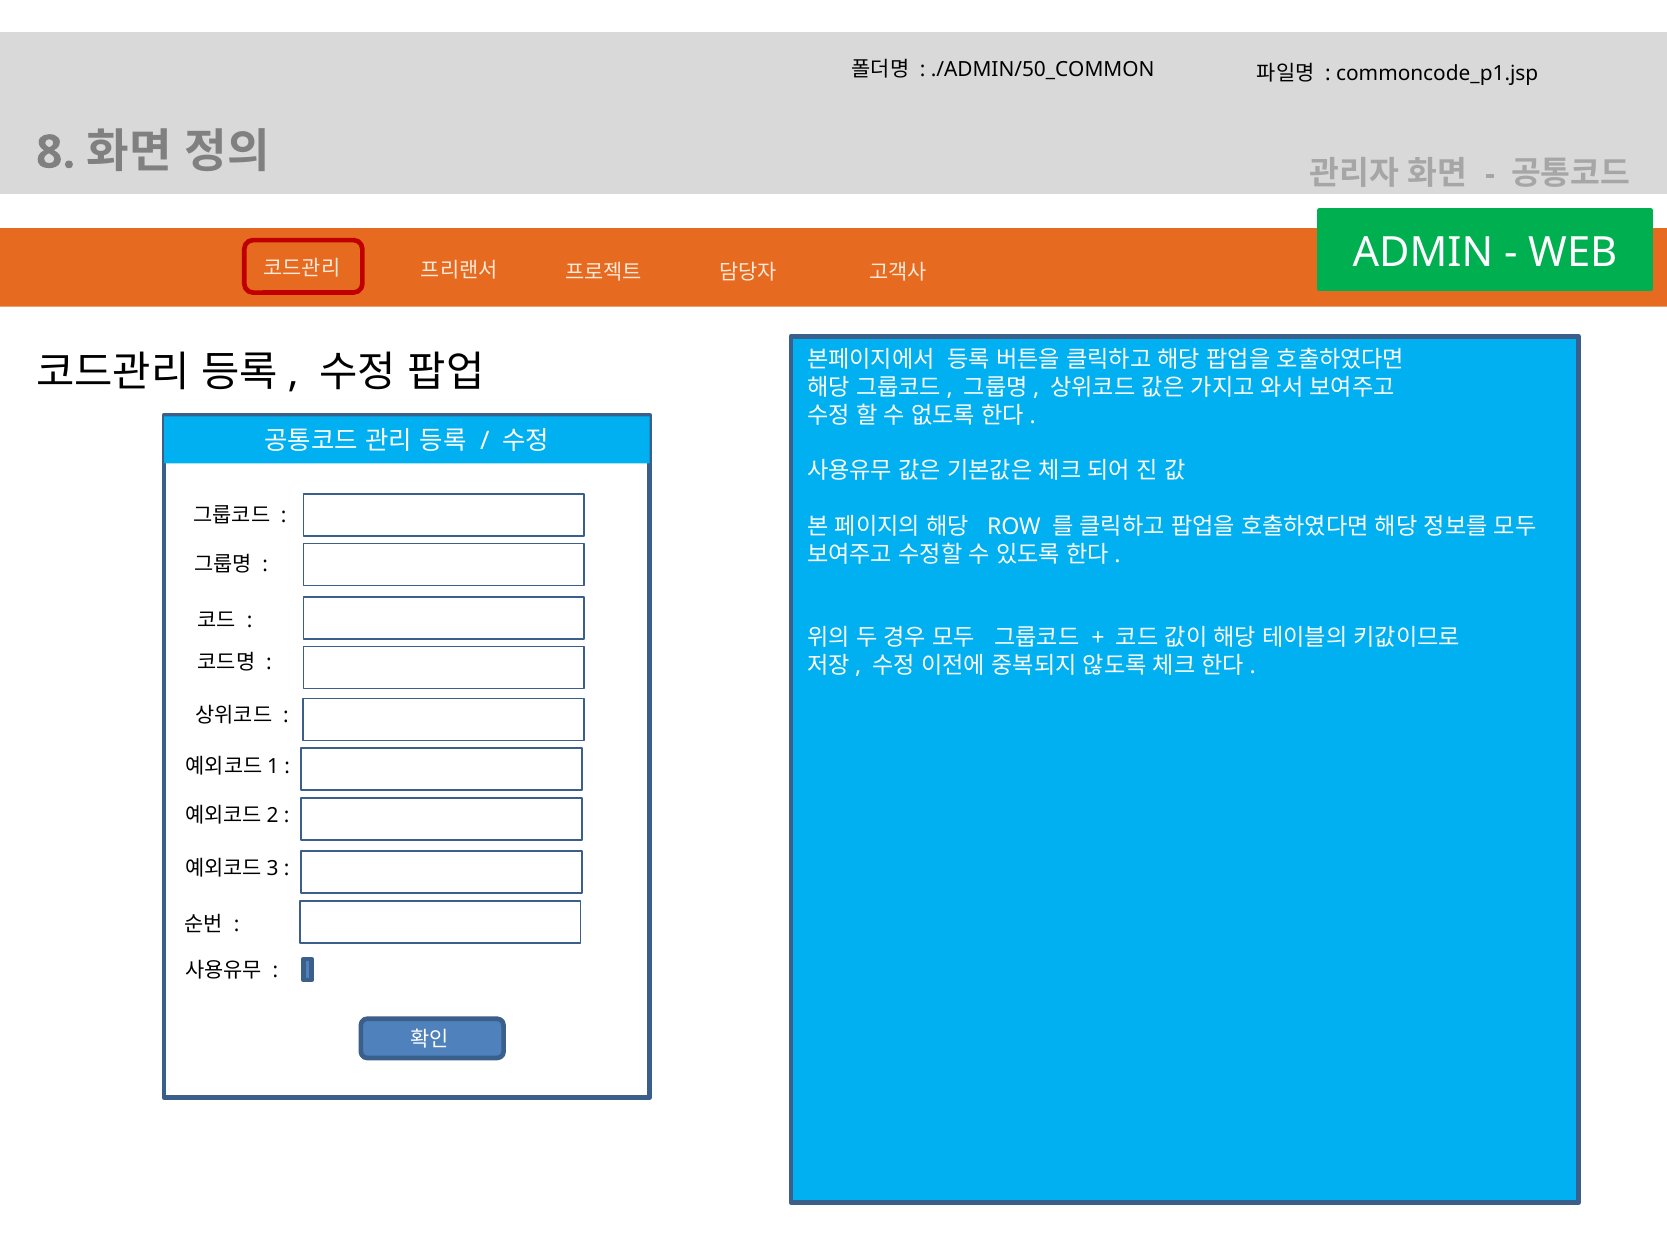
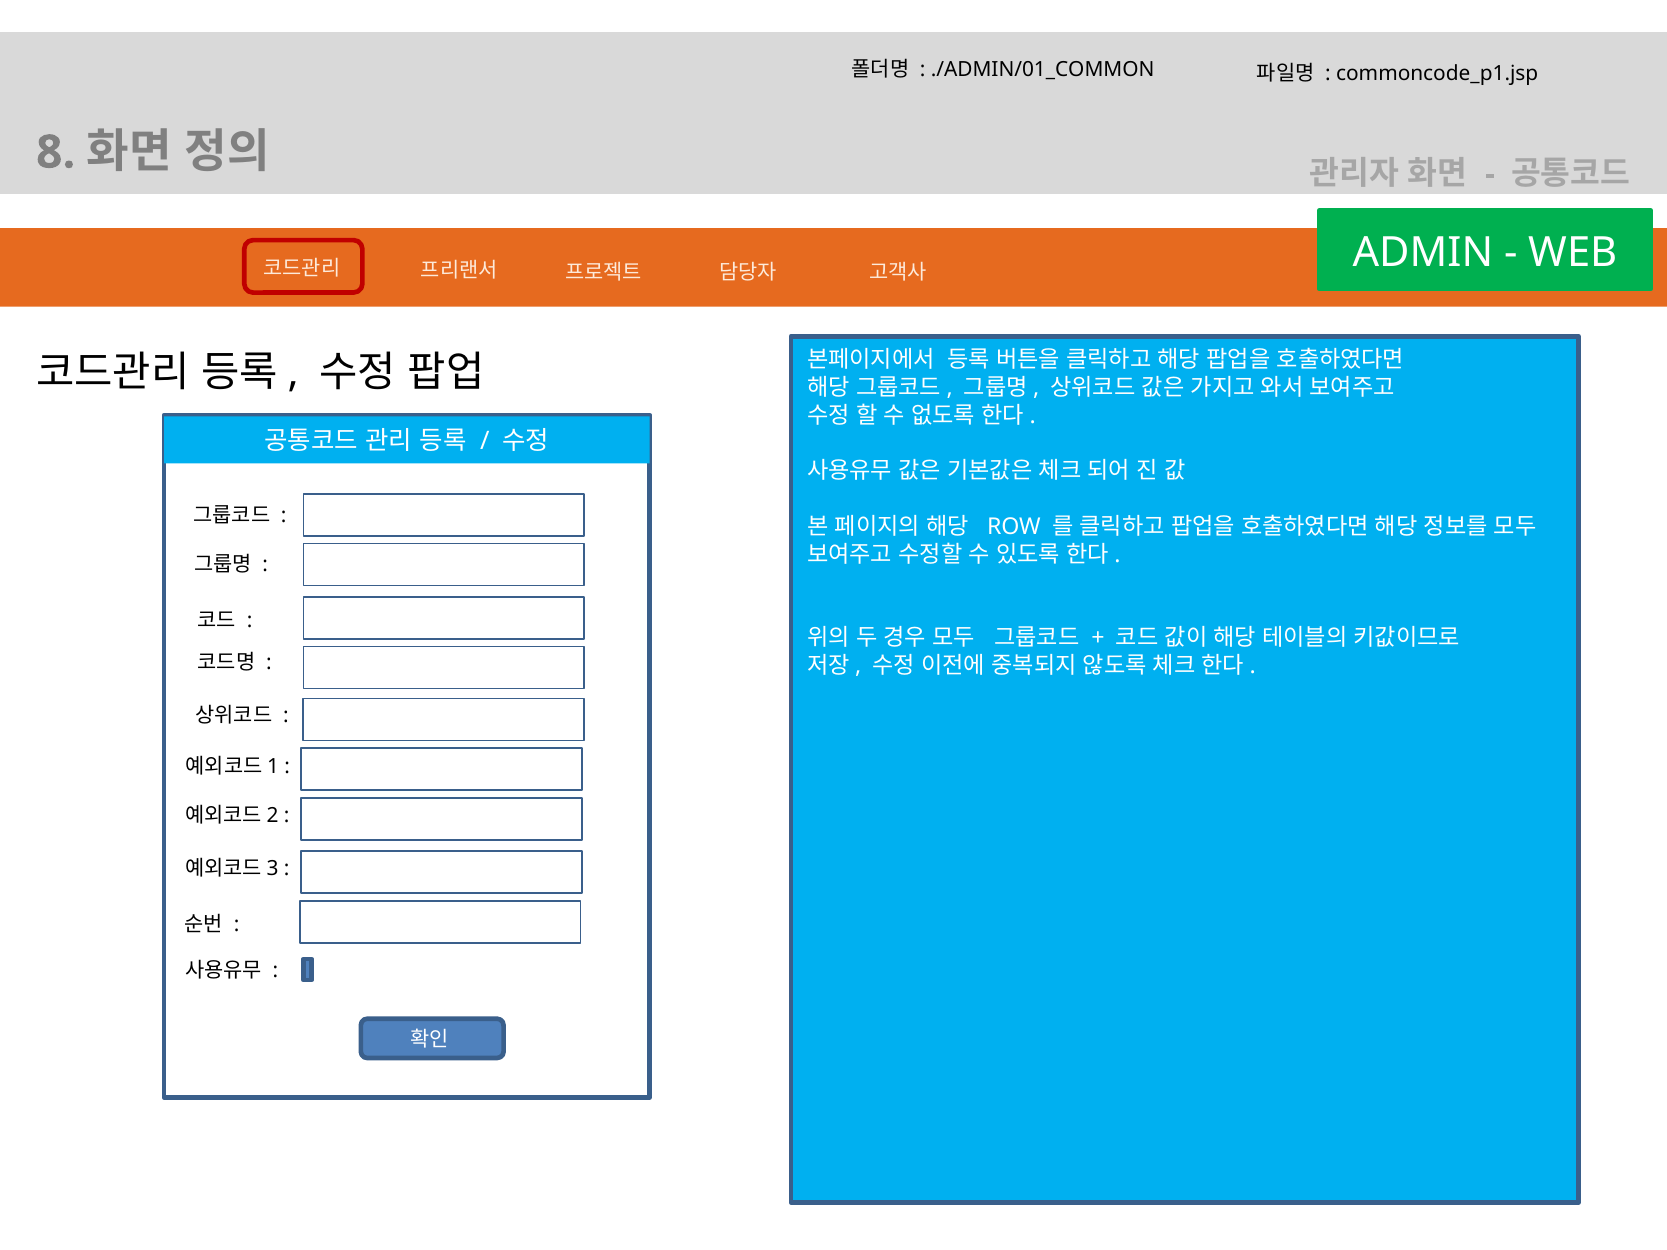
./ADMIN/50_COMMON: ./ADMIN/50_COMMON -> ./ADMIN/01_COMMON (1043, 70)
